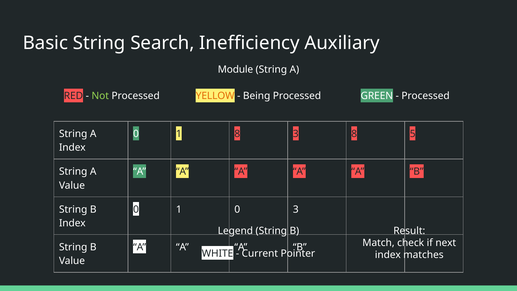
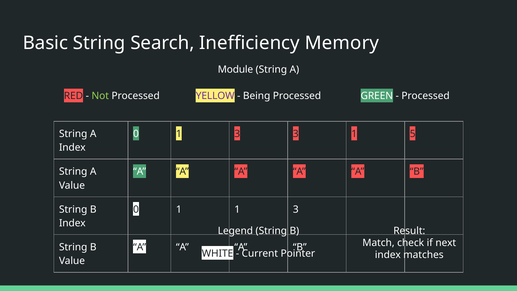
Auxiliary: Auxiliary -> Memory (342, 43)
YELLOW colour: orange -> purple (215, 96)
0 1 8: 8 -> 3 (237, 134)
3 8: 8 -> 1 (354, 134)
1 0: 0 -> 1 (237, 209)
